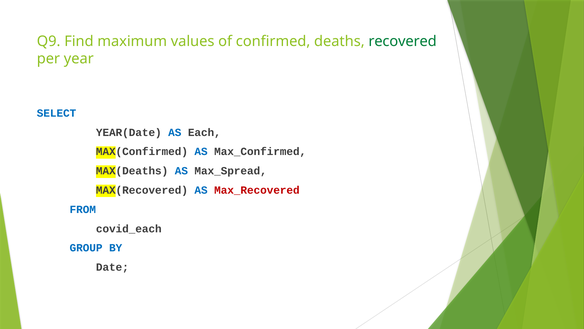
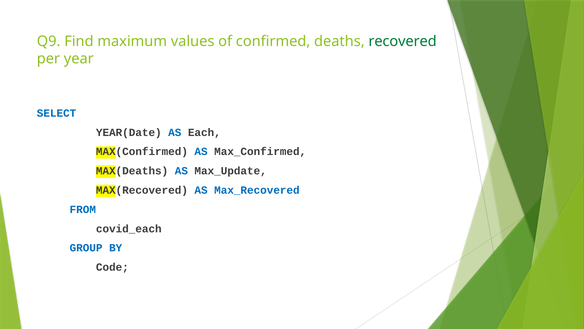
Max_Spread: Max_Spread -> Max_Update (231, 171)
Max_Recovered colour: red -> blue (257, 190)
Date: Date -> Code (112, 267)
